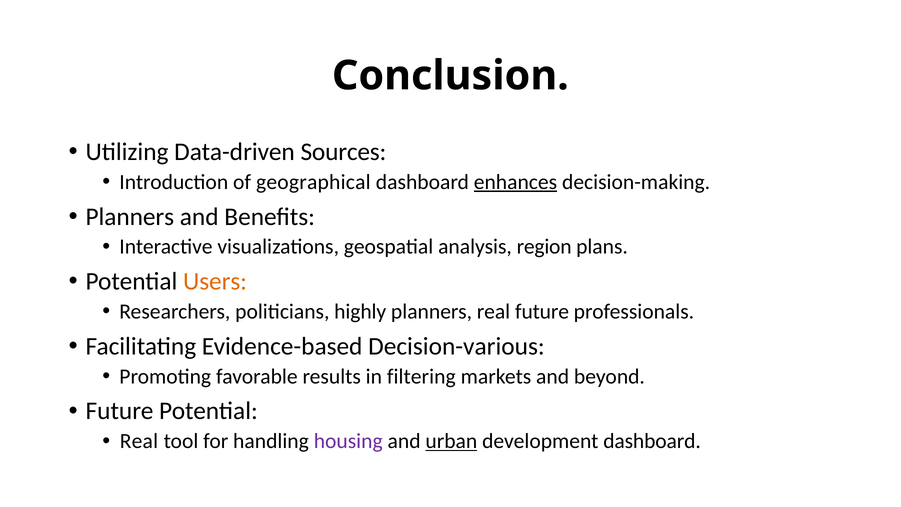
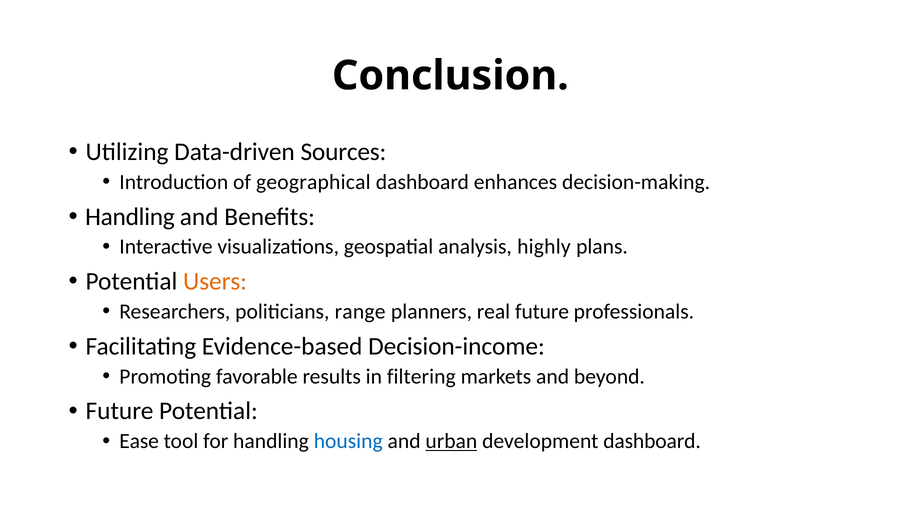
enhances underline: present -> none (515, 182)
Planners: Planners -> Handling (130, 217)
region: region -> highly (544, 247)
highly: highly -> range (360, 311)
Decision-various: Decision-various -> Decision-income (456, 346)
Real: Real -> Ease (139, 441)
housing colour: purple -> blue (348, 441)
